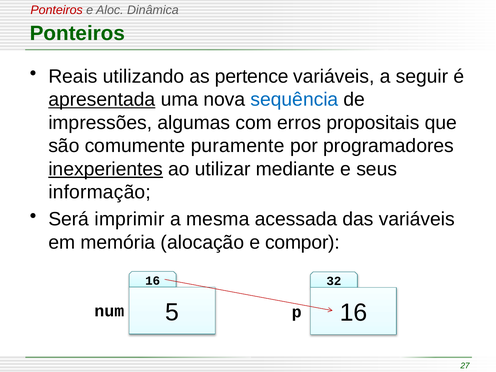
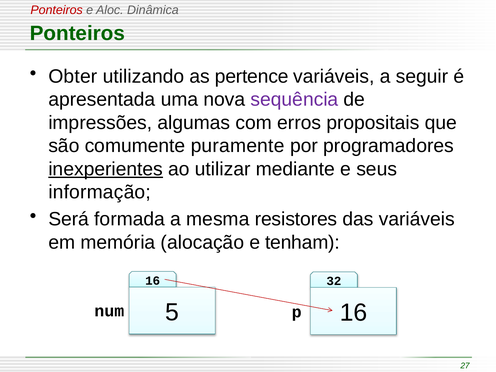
Reais: Reais -> Obter (73, 76)
apresentada underline: present -> none (102, 100)
sequência colour: blue -> purple (294, 100)
imprimir: imprimir -> formada (130, 219)
acessada: acessada -> resistores (296, 219)
compor: compor -> tenham (302, 242)
